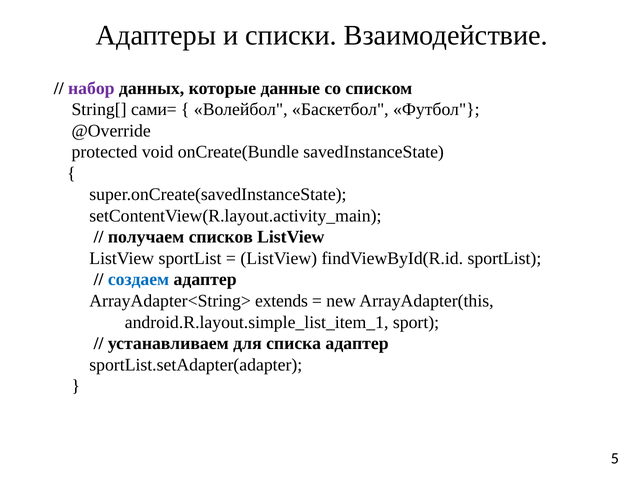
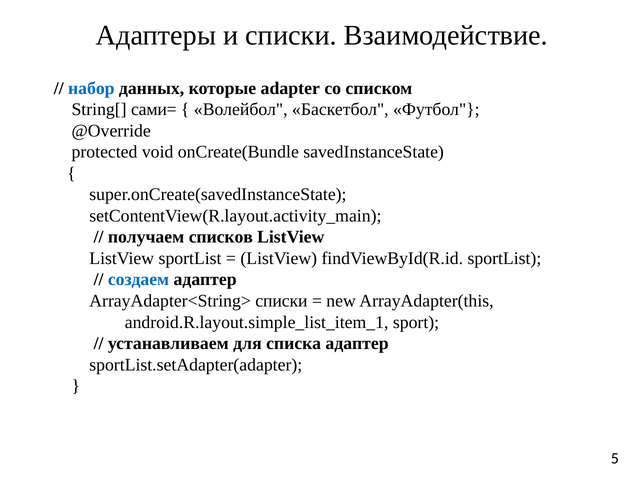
набор colour: purple -> blue (91, 88)
данные: данные -> adapter (290, 88)
ArrayAdapter<String> extends: extends -> списки (281, 301)
